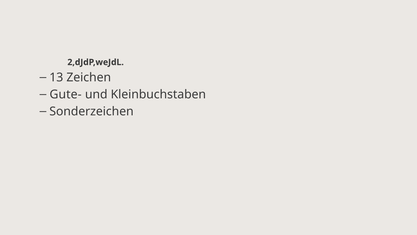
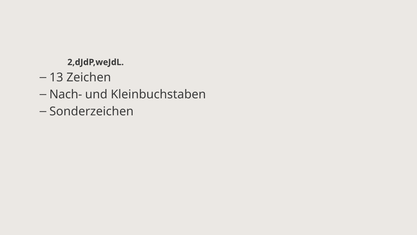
Gute-: Gute- -> Nach- (66, 94)
